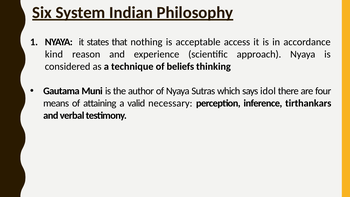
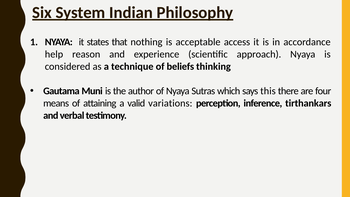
kind: kind -> help (54, 54)
idol: idol -> this (268, 91)
necessary: necessary -> variations (170, 103)
